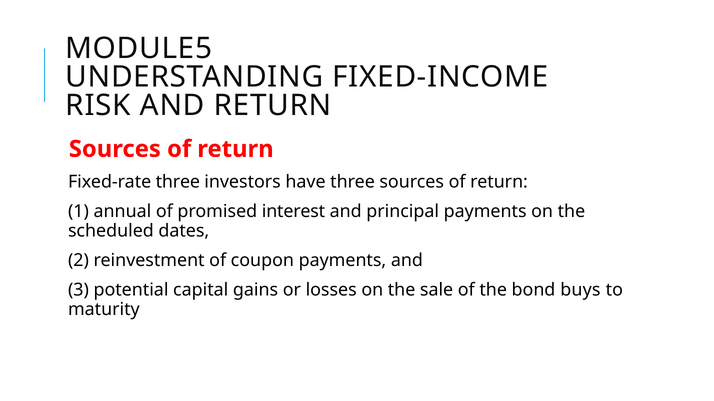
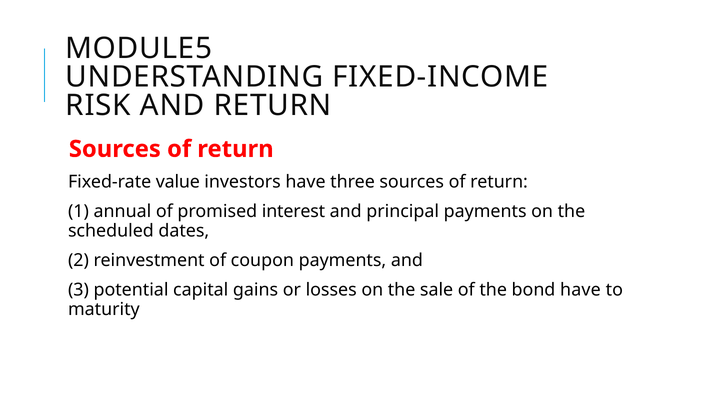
Fixed-rate three: three -> value (178, 182)
bond buys: buys -> have (580, 291)
